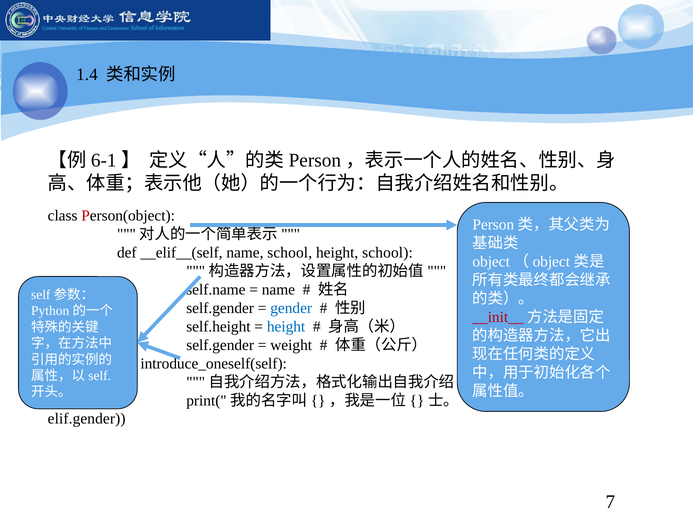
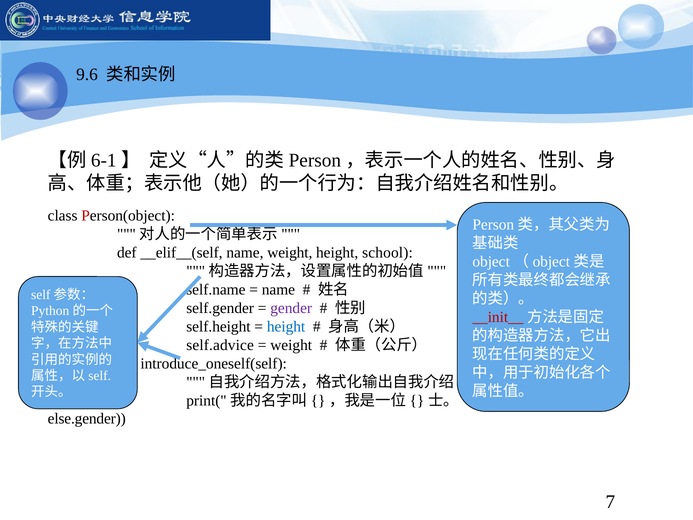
1.4: 1.4 -> 9.6 (87, 75)
name school: school -> weight (290, 252)
gender colour: blue -> purple (291, 308)
self.gender: self.gender -> self.advice (220, 345)
elif.gender: elif.gender -> else.gender (87, 419)
